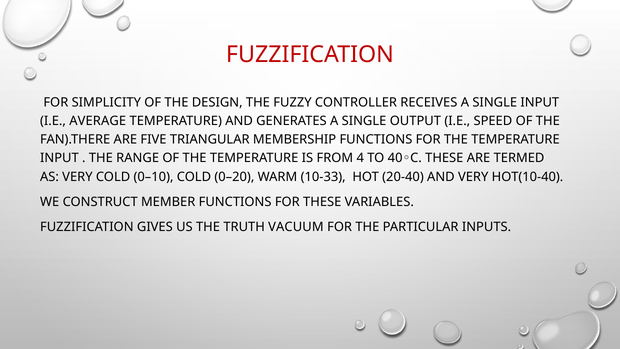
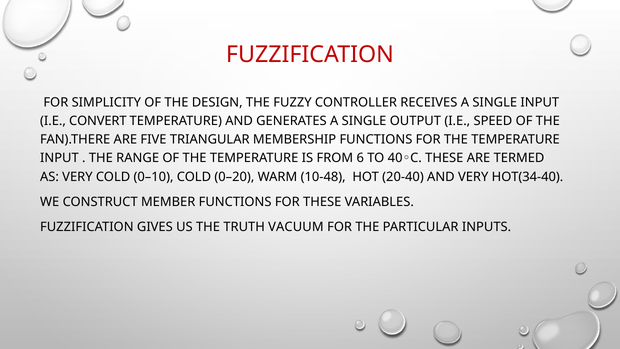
AVERAGE: AVERAGE -> CONVERT (98, 121)
4: 4 -> 6 (360, 158)
10-33: 10-33 -> 10-48 (323, 177)
HOT(10-40: HOT(10-40 -> HOT(34-40 (527, 177)
